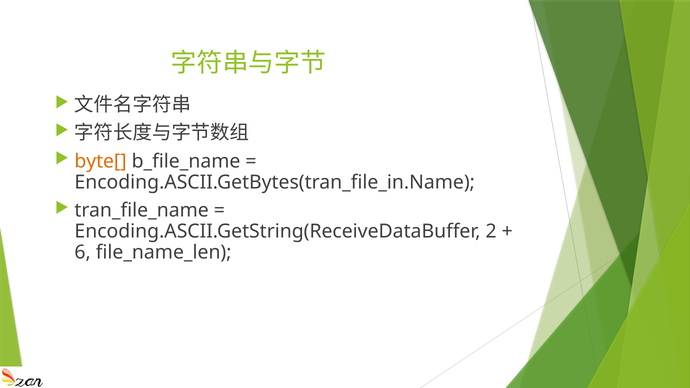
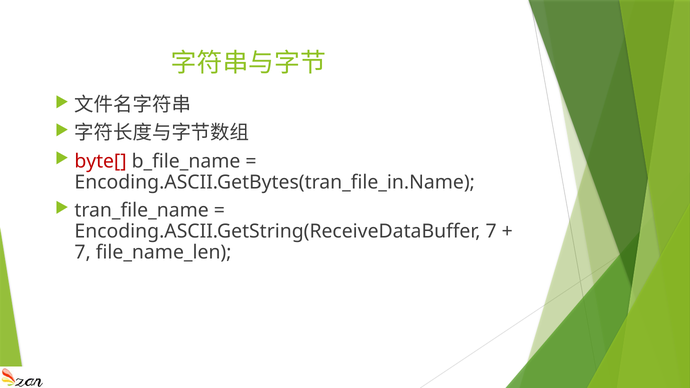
byte[ colour: orange -> red (101, 161)
Encoding.ASCII.GetString(ReceiveDataBuffer 2: 2 -> 7 (491, 231)
6: 6 -> 7 (83, 252)
